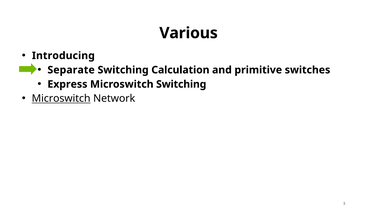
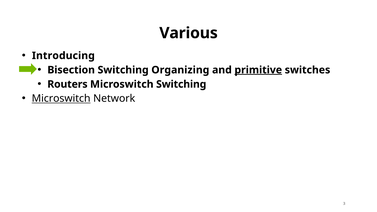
Separate: Separate -> Bisection (71, 70)
Calculation: Calculation -> Organizing (180, 70)
primitive underline: none -> present (258, 70)
Express: Express -> Routers (67, 84)
